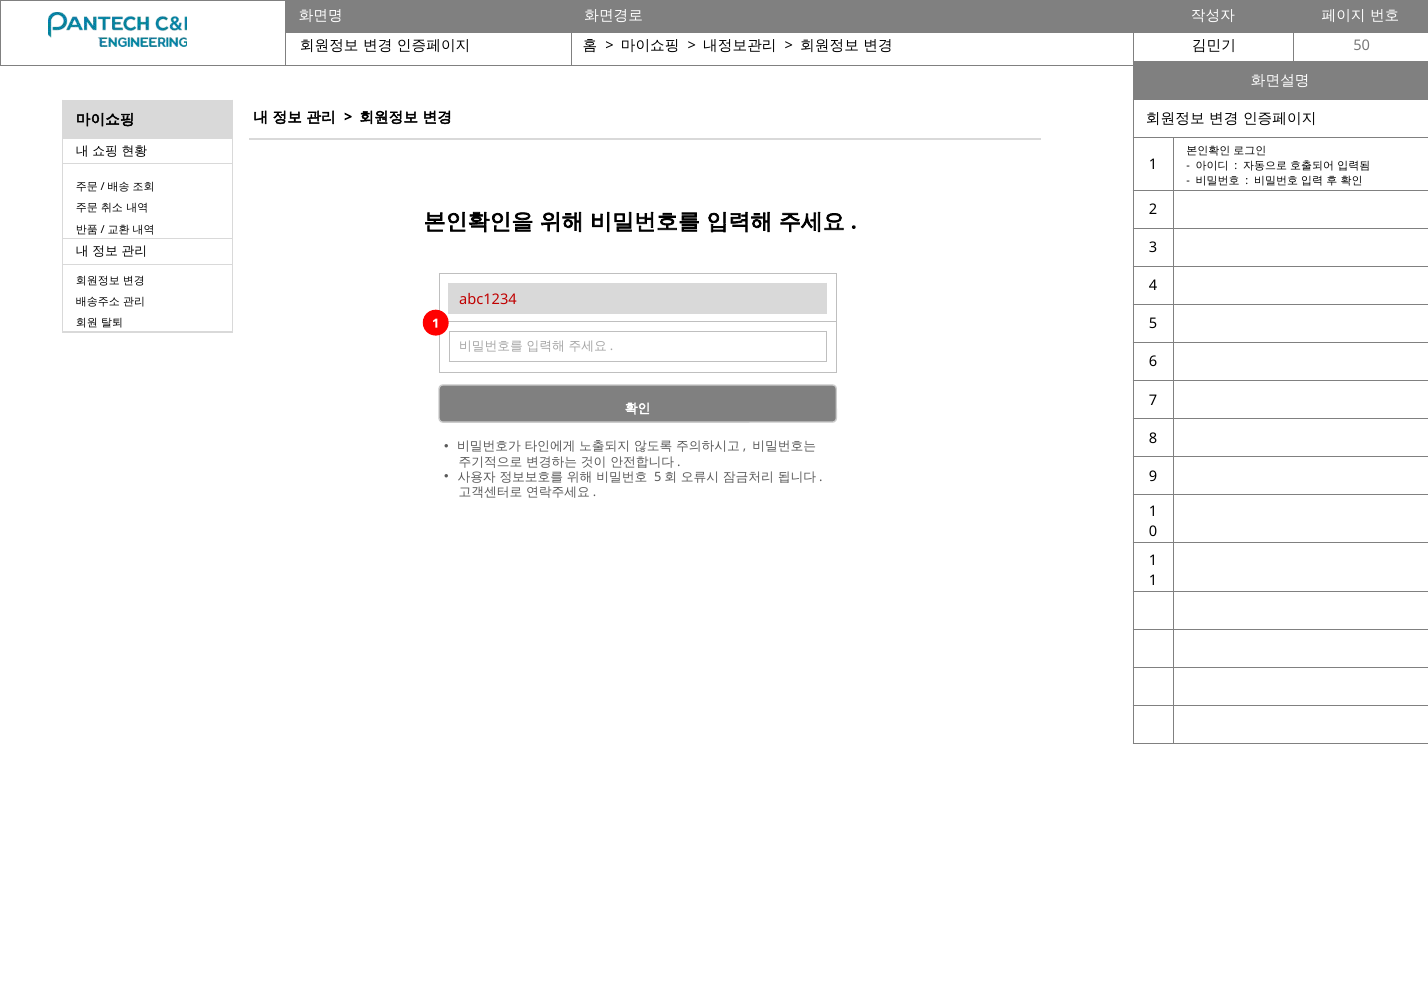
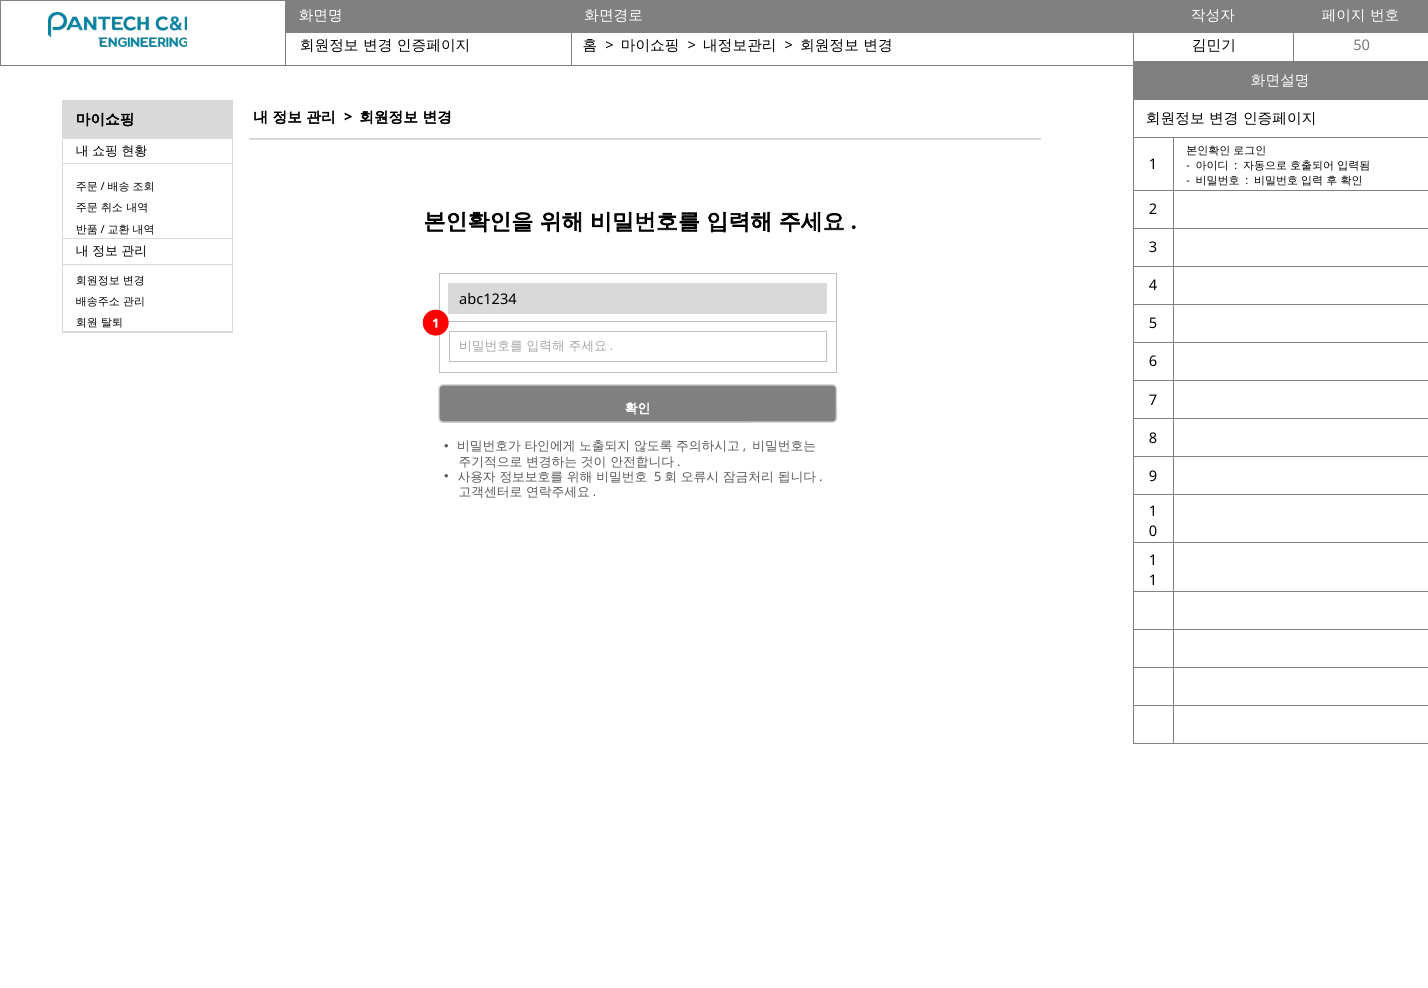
abc1234 colour: red -> black (488, 299)
